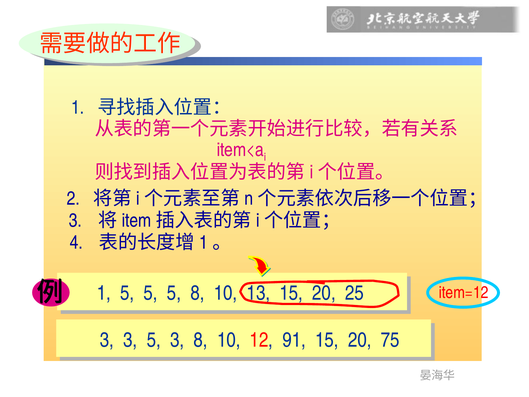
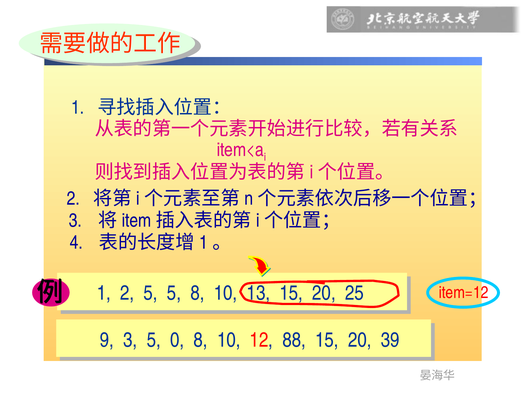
1 5: 5 -> 2 (127, 293)
3: 3 -> 9 (107, 340)
5 3: 3 -> 0 (177, 340)
91: 91 -> 88 (294, 340)
75: 75 -> 39 (390, 340)
